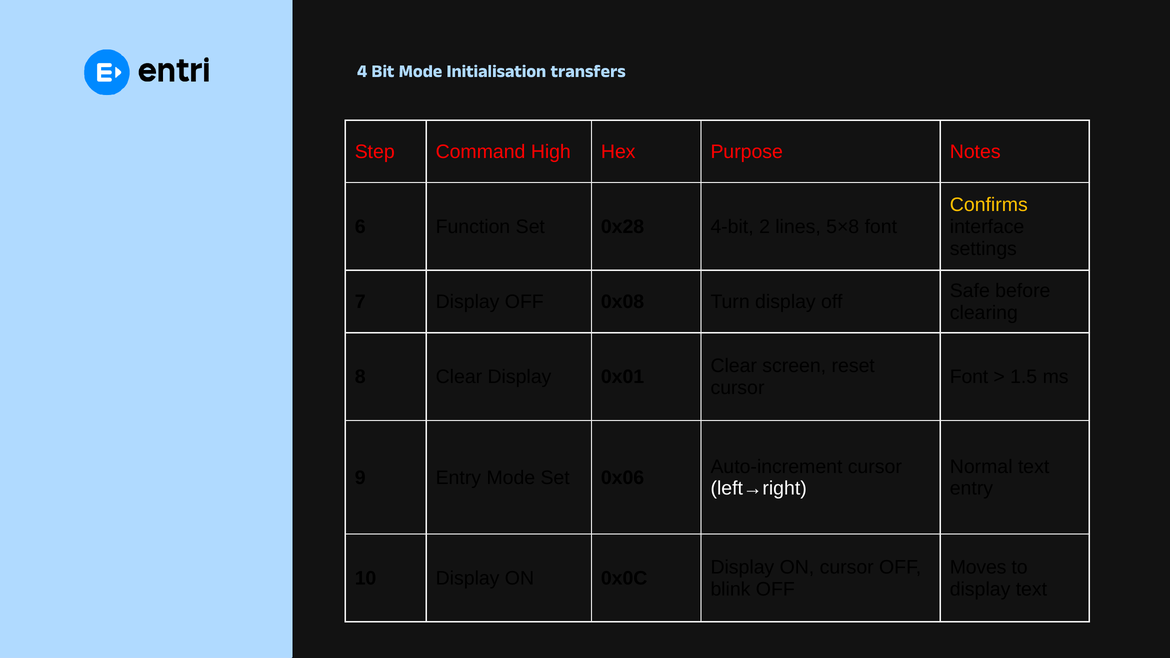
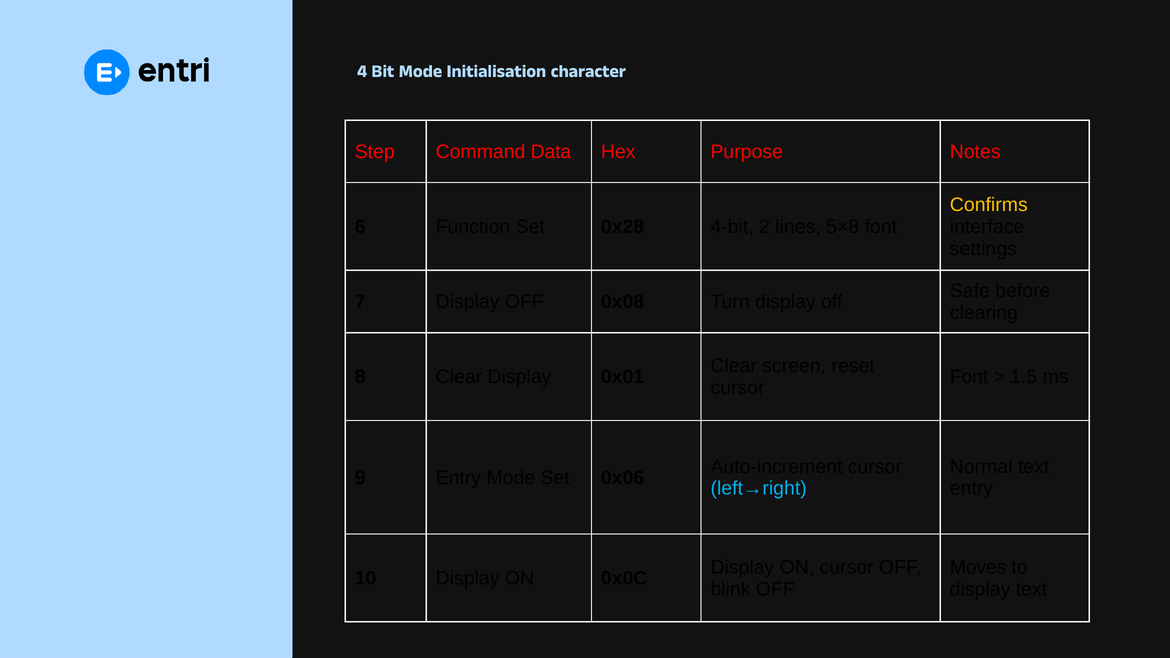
transfers: transfers -> character (588, 71)
High: High -> Data (551, 152)
left→right colour: white -> light blue (759, 489)
